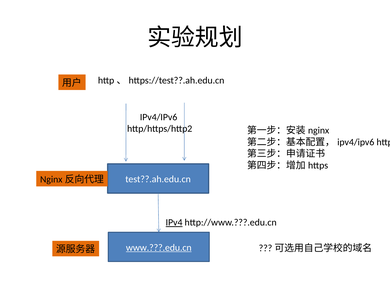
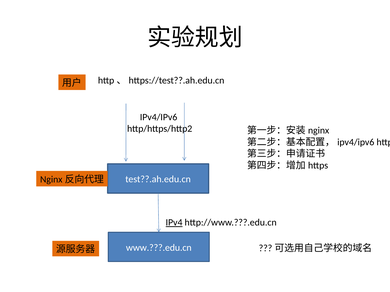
www.???.edu.cn underline: present -> none (159, 248)
